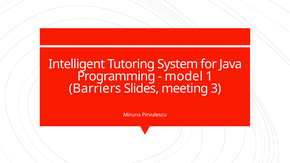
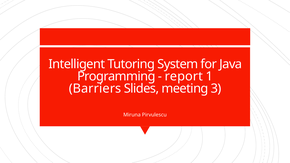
model: model -> report (184, 76)
